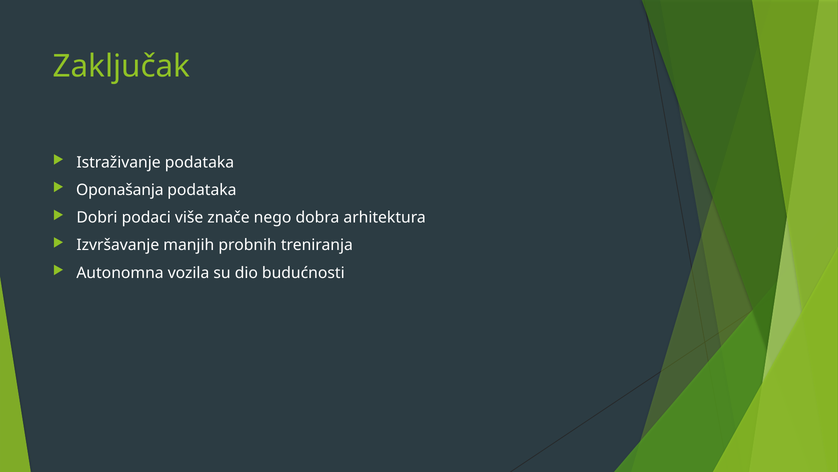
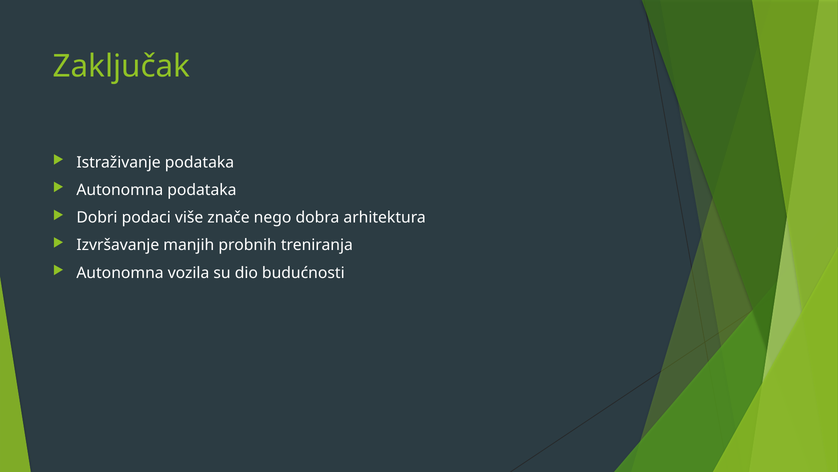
Oponašanja: Oponašanja -> Autonomna (120, 190)
